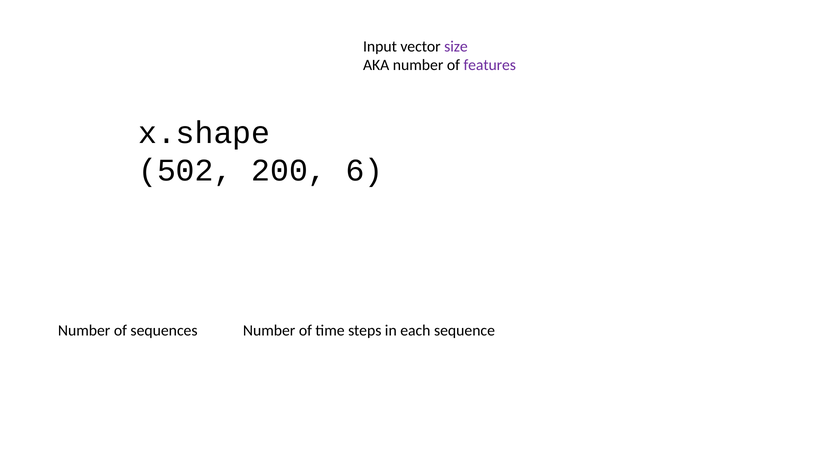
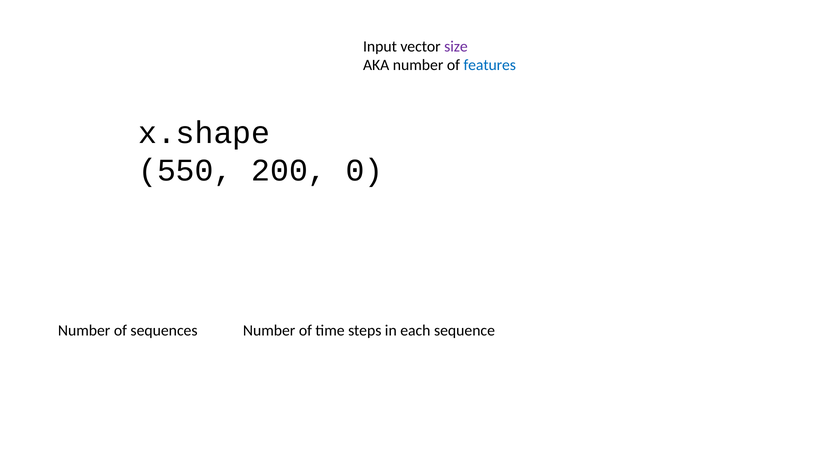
features colour: purple -> blue (490, 65)
502: 502 -> 550 (185, 170)
6: 6 -> 0 (364, 170)
